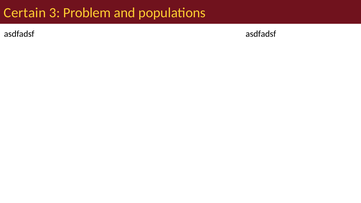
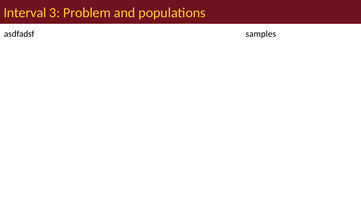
Certain: Certain -> Interval (25, 13)
asdfadsf asdfadsf: asdfadsf -> samples (261, 34)
